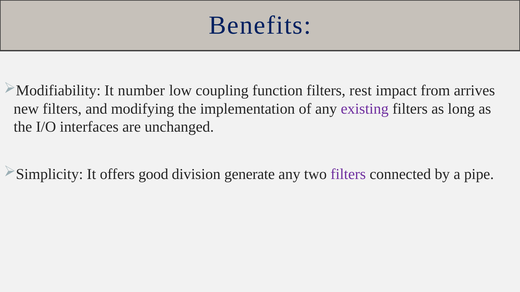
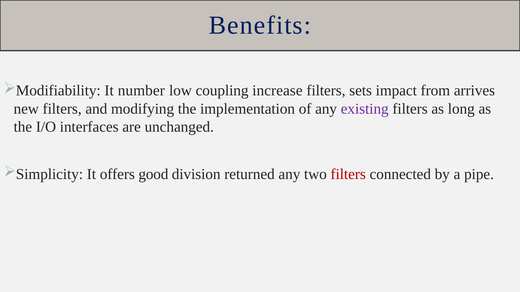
function: function -> increase (277, 91)
rest: rest -> sets (361, 91)
generate: generate -> returned (249, 174)
filters colour: purple -> red (348, 174)
